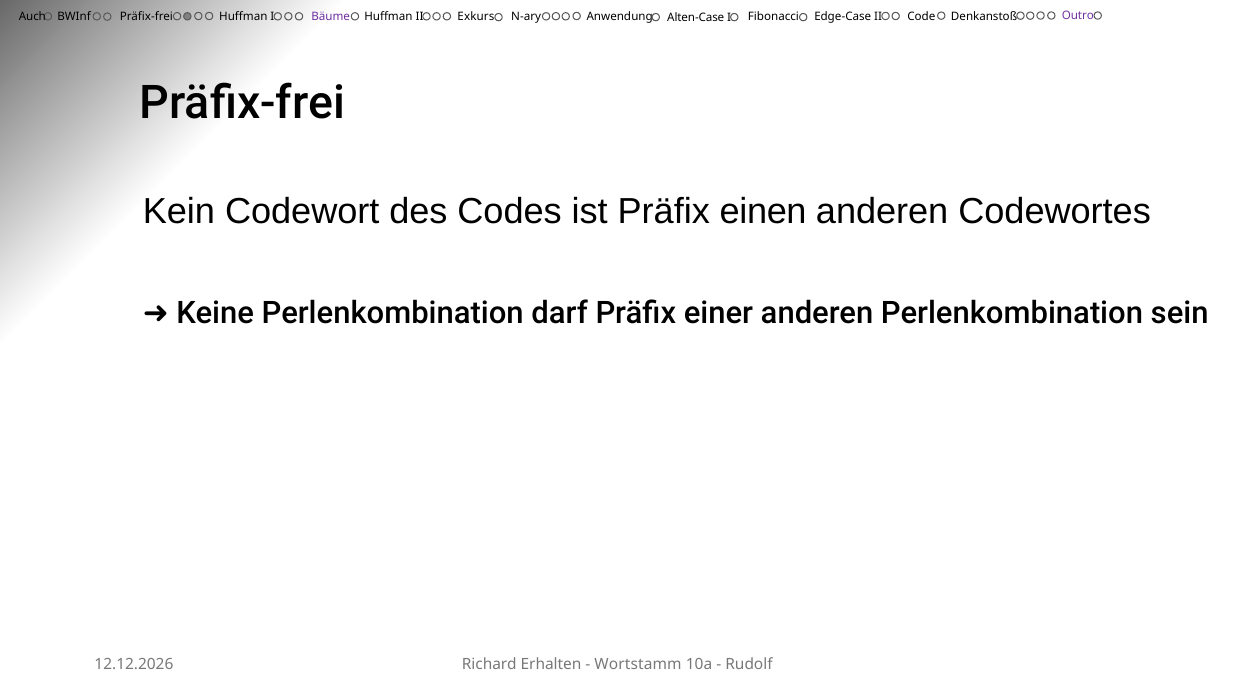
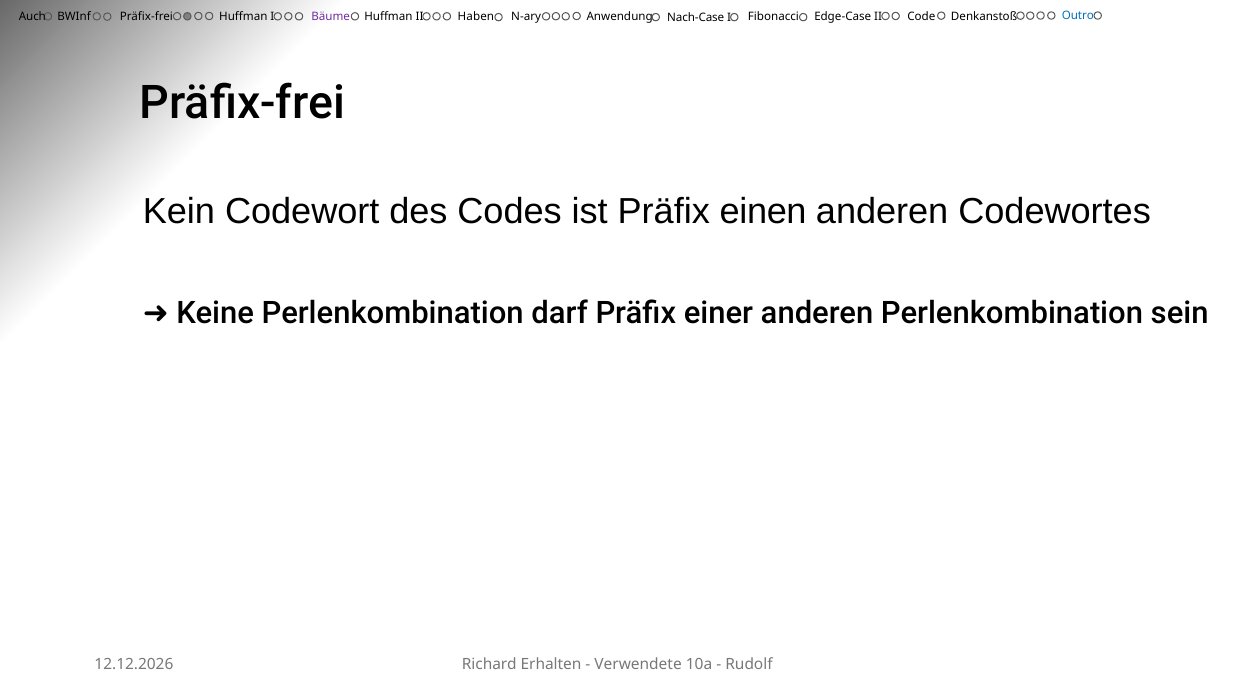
Exkurs: Exkurs -> Haben (476, 16)
Alten-Case: Alten-Case -> Nach-Case (696, 18)
Outro colour: purple -> blue (1078, 16)
Wortstamm: Wortstamm -> Verwendete (638, 664)
